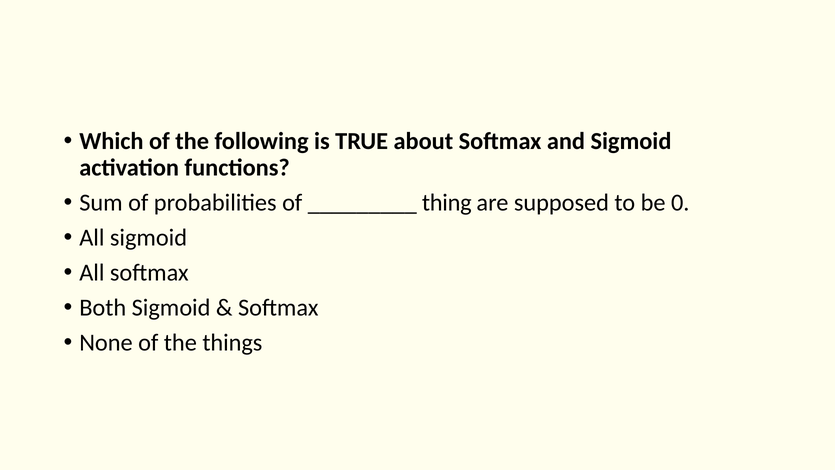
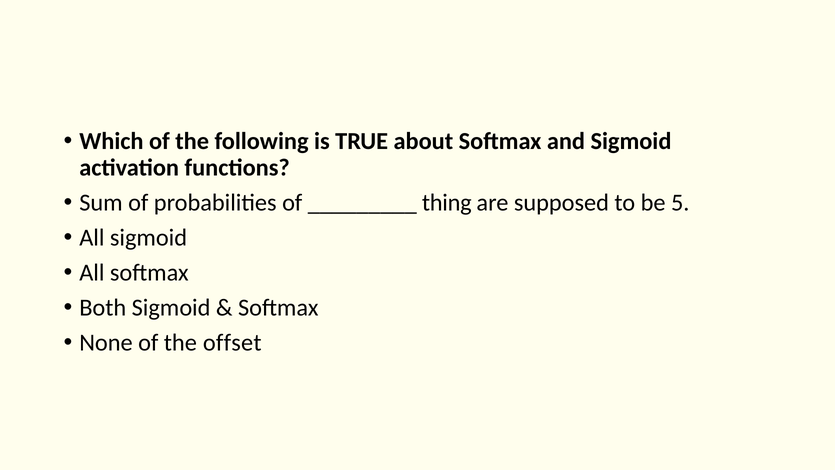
0: 0 -> 5 (680, 202)
things: things -> offset (232, 343)
